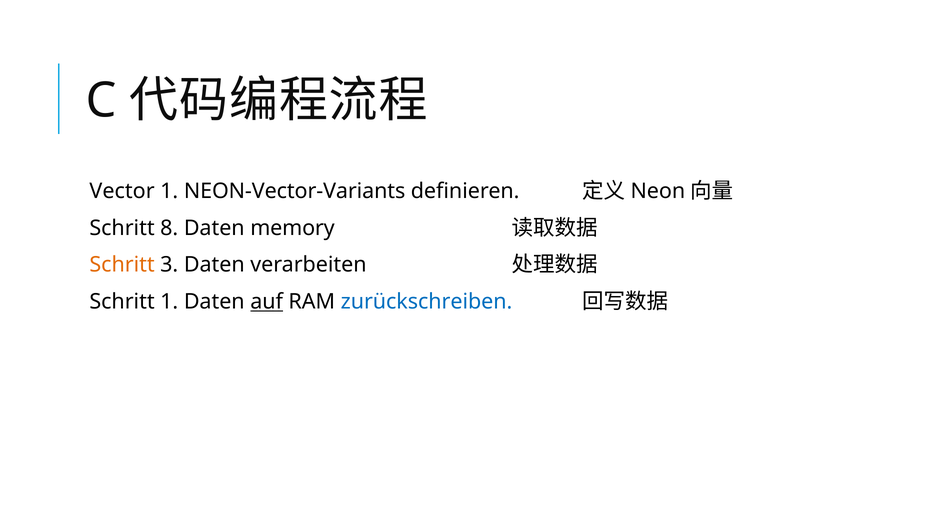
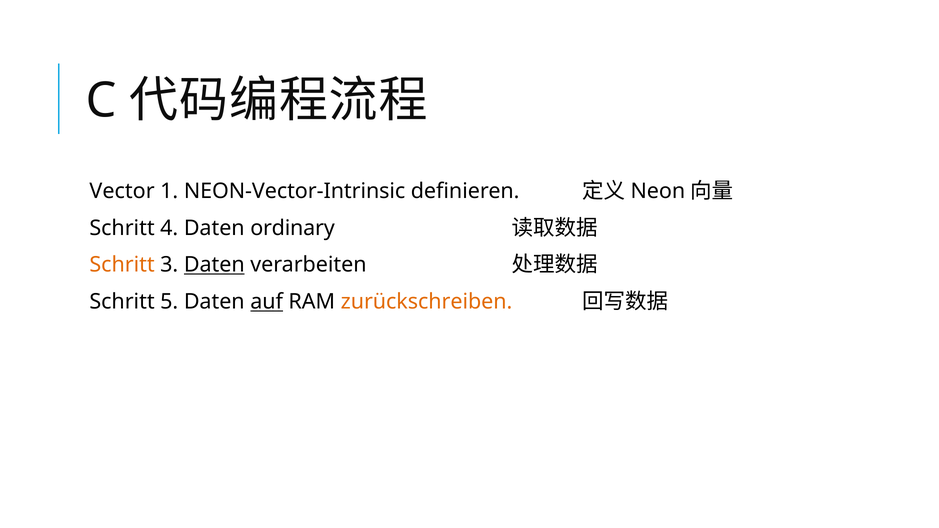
NEON-Vector-Variants: NEON-Vector-Variants -> NEON-Vector-Intrinsic (295, 191)
8: 8 -> 4 (169, 228)
memory: memory -> ordinary (292, 228)
Daten underline: none -> present (214, 265)
Schritt 1: 1 -> 5 (169, 302)
zurückschreiben colour: blue -> orange (426, 302)
